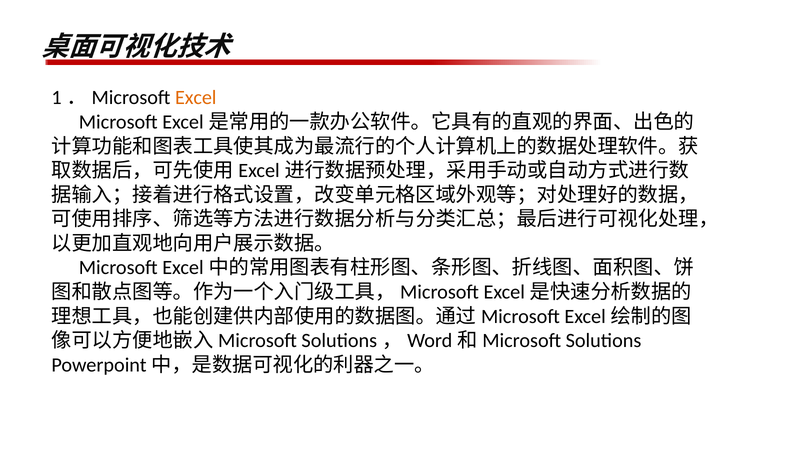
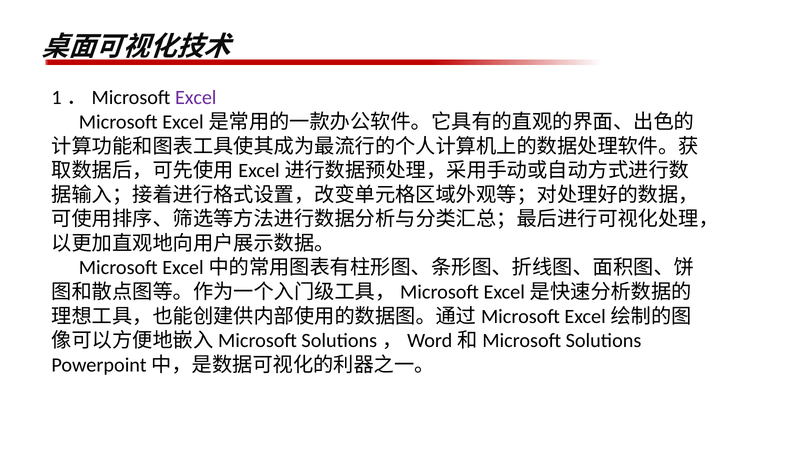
Excel colour: orange -> purple (196, 98)
